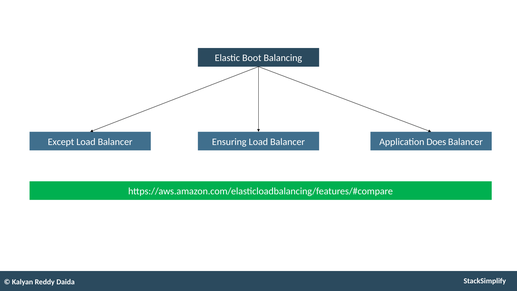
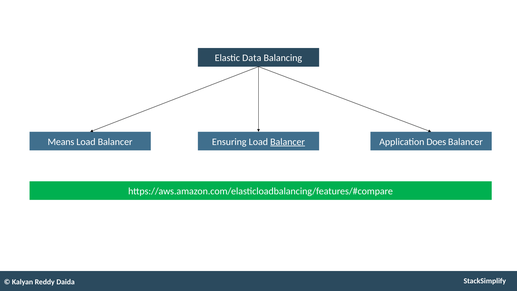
Boot: Boot -> Data (252, 58)
Except: Except -> Means (61, 142)
Balancer underline: none -> present (288, 142)
